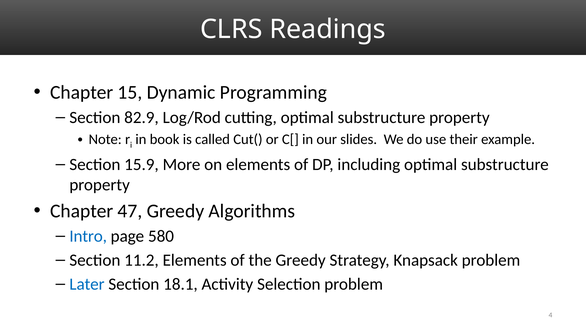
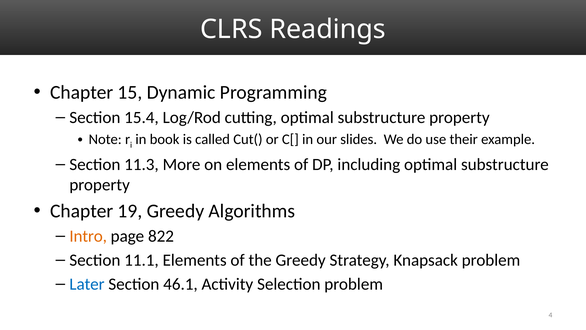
82.9: 82.9 -> 15.4 (141, 117)
15.9: 15.9 -> 11.3 (141, 164)
47: 47 -> 19 (130, 211)
Intro colour: blue -> orange (88, 236)
580: 580 -> 822 (161, 236)
11.2: 11.2 -> 11.1 (141, 260)
18.1: 18.1 -> 46.1 (180, 284)
